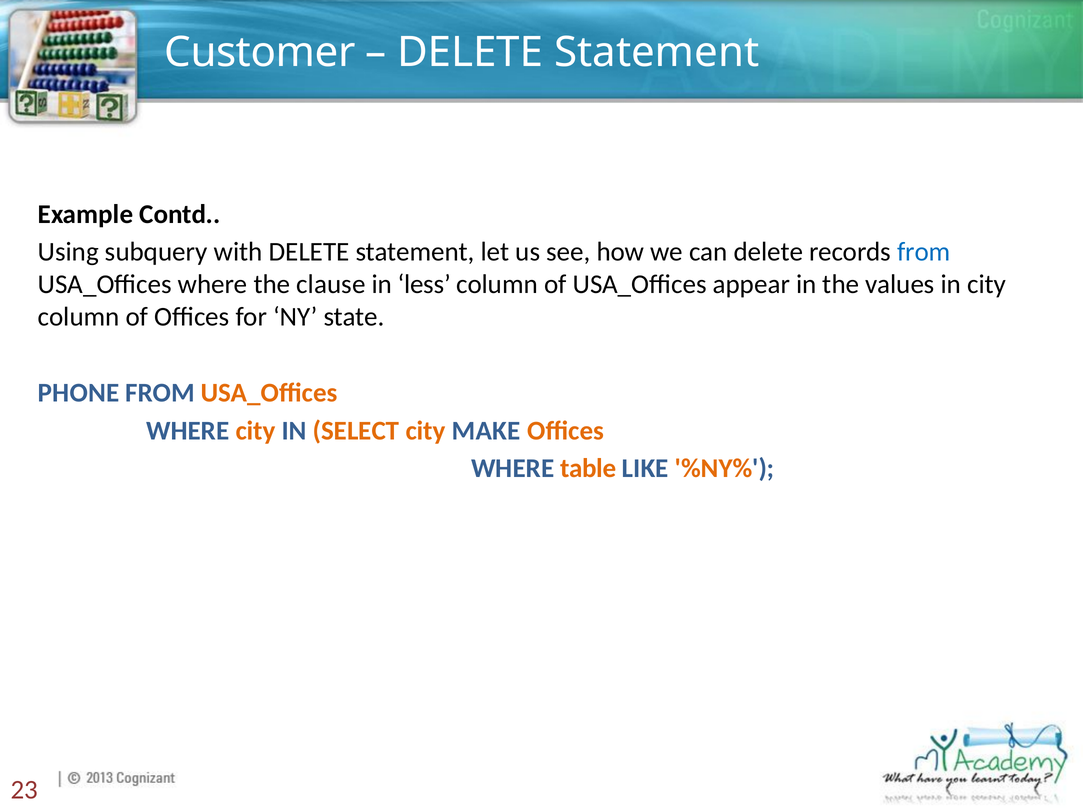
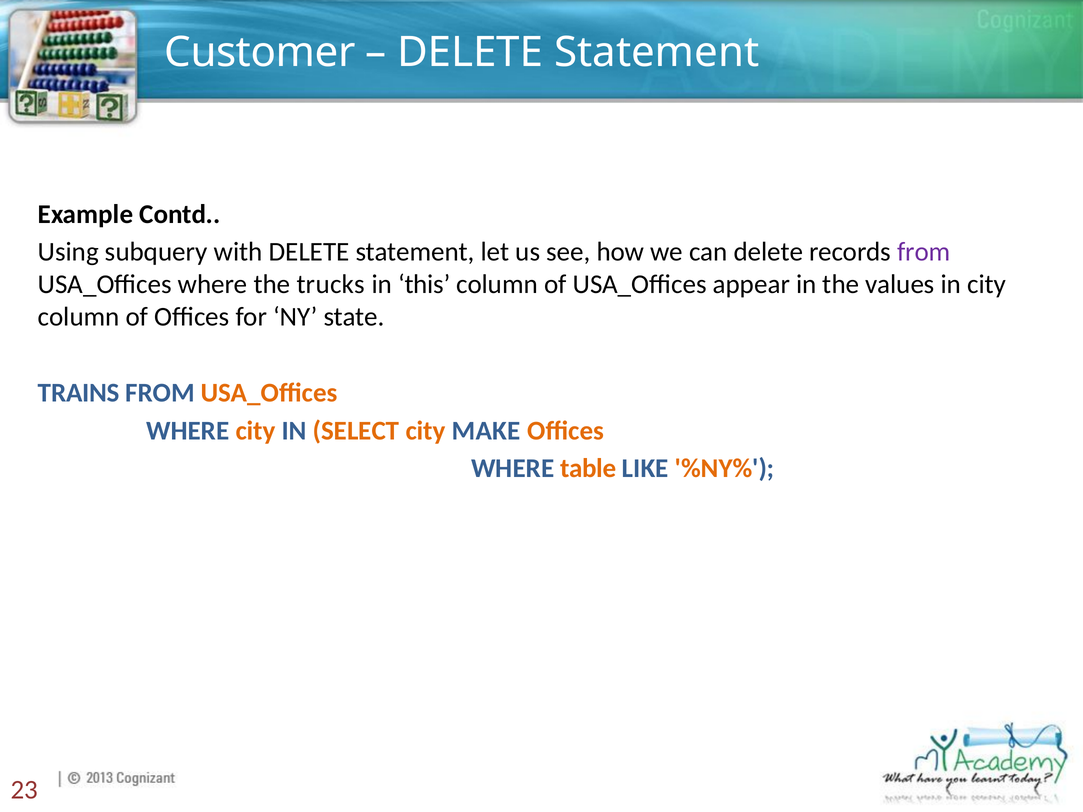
from colour: blue -> purple (924, 252)
clause: clause -> trucks (331, 285)
less: less -> this (424, 285)
PHONE: PHONE -> TRAINS (79, 393)
